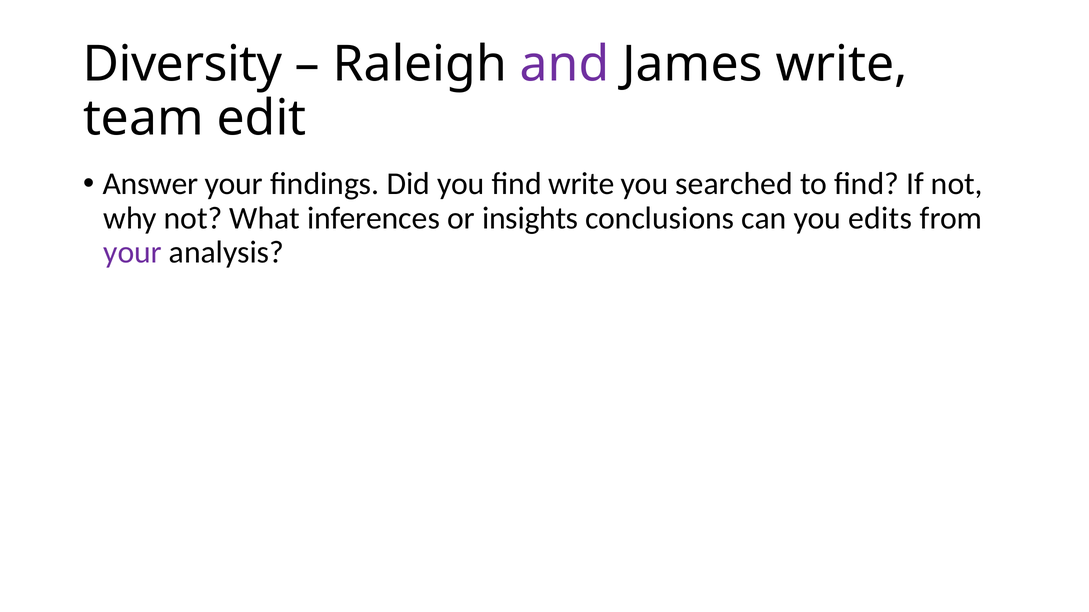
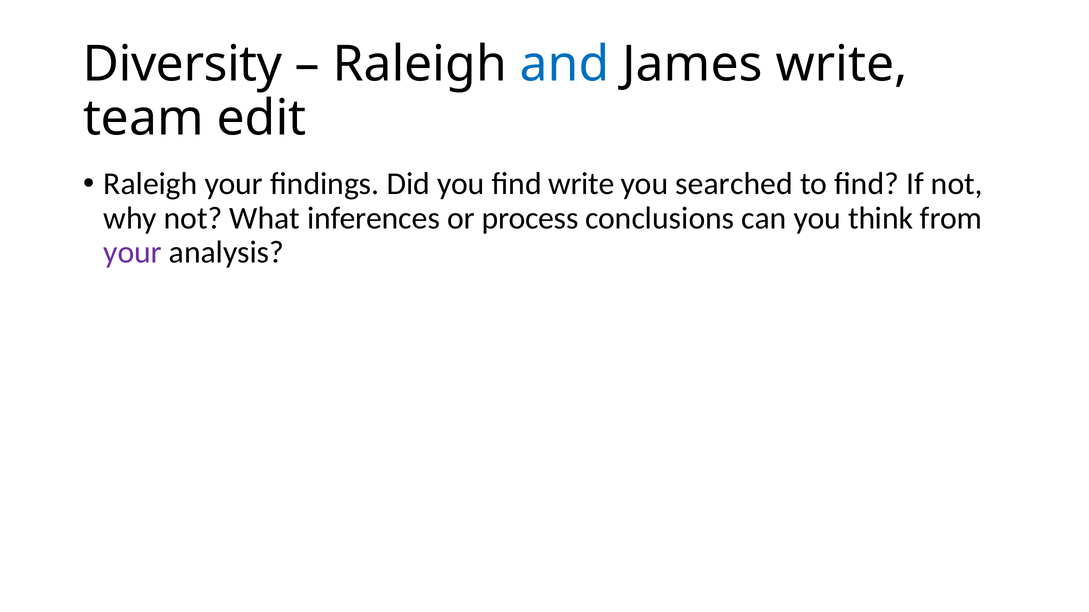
and colour: purple -> blue (565, 65)
Answer: Answer -> Raleigh (150, 184)
insights: insights -> process (530, 218)
edits: edits -> think (881, 218)
